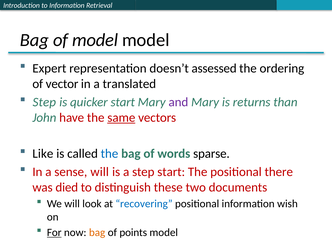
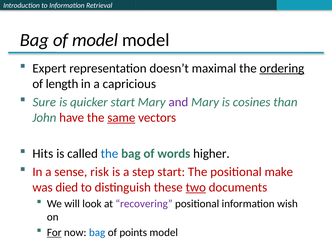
assessed: assessed -> maximal (214, 68)
ordering underline: none -> present (282, 68)
vector: vector -> length (62, 84)
translated: translated -> capricious (129, 84)
Step: Step -> Sure (44, 102)
returns: returns -> cosines (252, 102)
Like: Like -> Hits (43, 154)
sparse: sparse -> higher (211, 154)
sense will: will -> risk (100, 172)
there: there -> make (279, 172)
two underline: none -> present (196, 187)
recovering colour: blue -> purple (144, 204)
bag colour: orange -> blue (97, 233)
